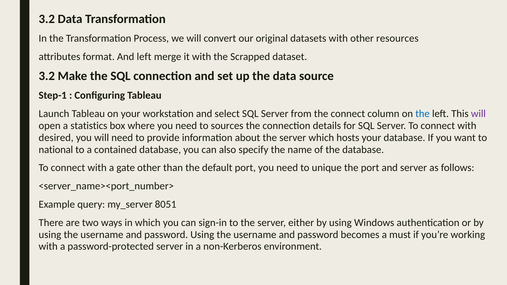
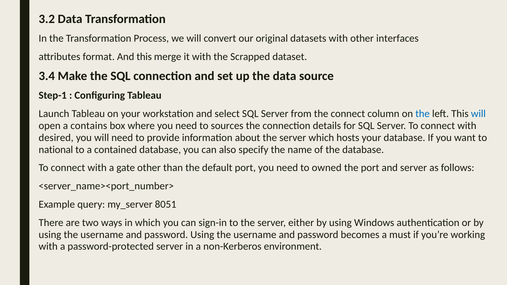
resources: resources -> interfaces (397, 38)
And left: left -> this (144, 57)
3.2: 3.2 -> 3.4 (47, 76)
will colour: purple -> blue (478, 114)
statistics: statistics -> contains (89, 126)
unique: unique -> owned (327, 168)
